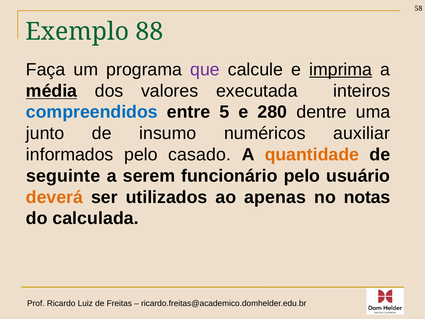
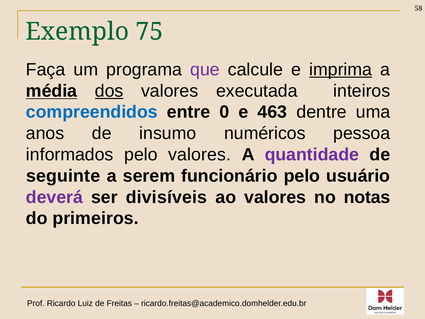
88: 88 -> 75 (149, 32)
dos underline: none -> present (109, 91)
5: 5 -> 0 (224, 112)
280: 280 -> 463 (272, 112)
junto: junto -> anos (45, 133)
auxiliar: auxiliar -> pessoa (362, 133)
pelo casado: casado -> valores (200, 155)
quantidade colour: orange -> purple (312, 155)
deverá colour: orange -> purple (55, 197)
utilizados: utilizados -> divisíveis (166, 197)
ao apenas: apenas -> valores (275, 197)
calculada: calculada -> primeiros (96, 218)
